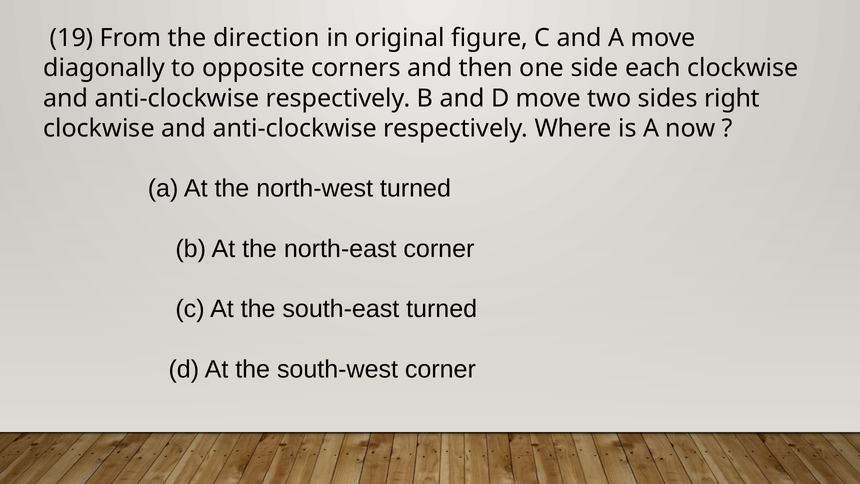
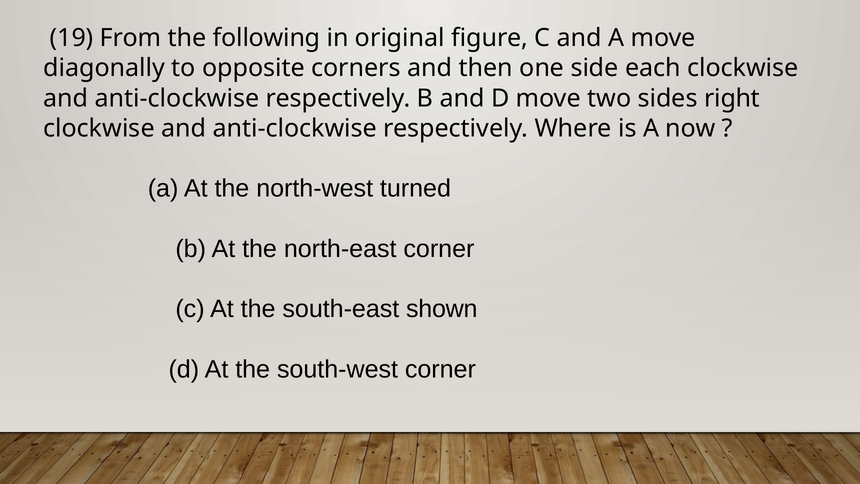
direction: direction -> following (267, 38)
south-east turned: turned -> shown (442, 309)
